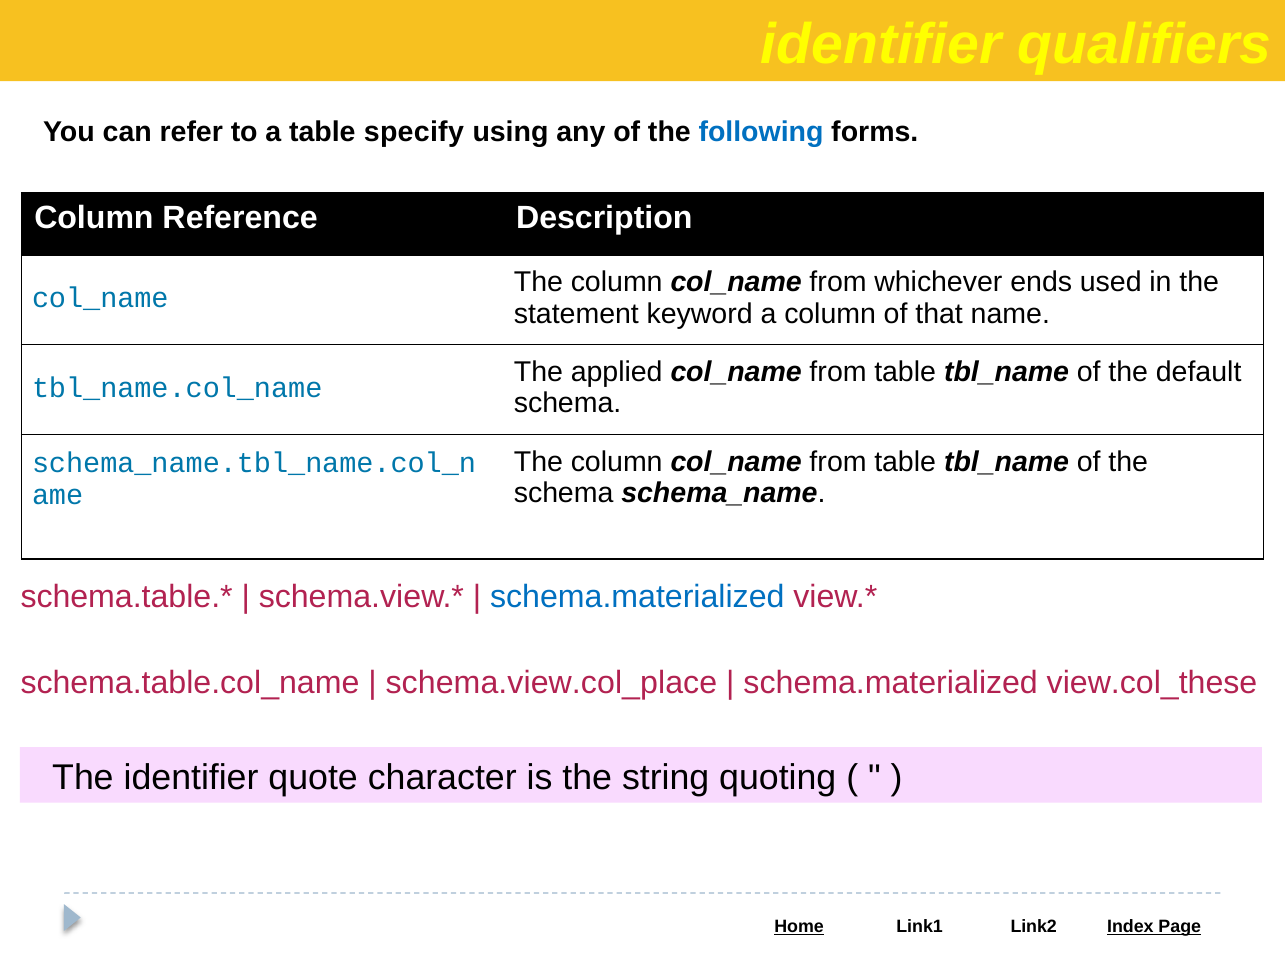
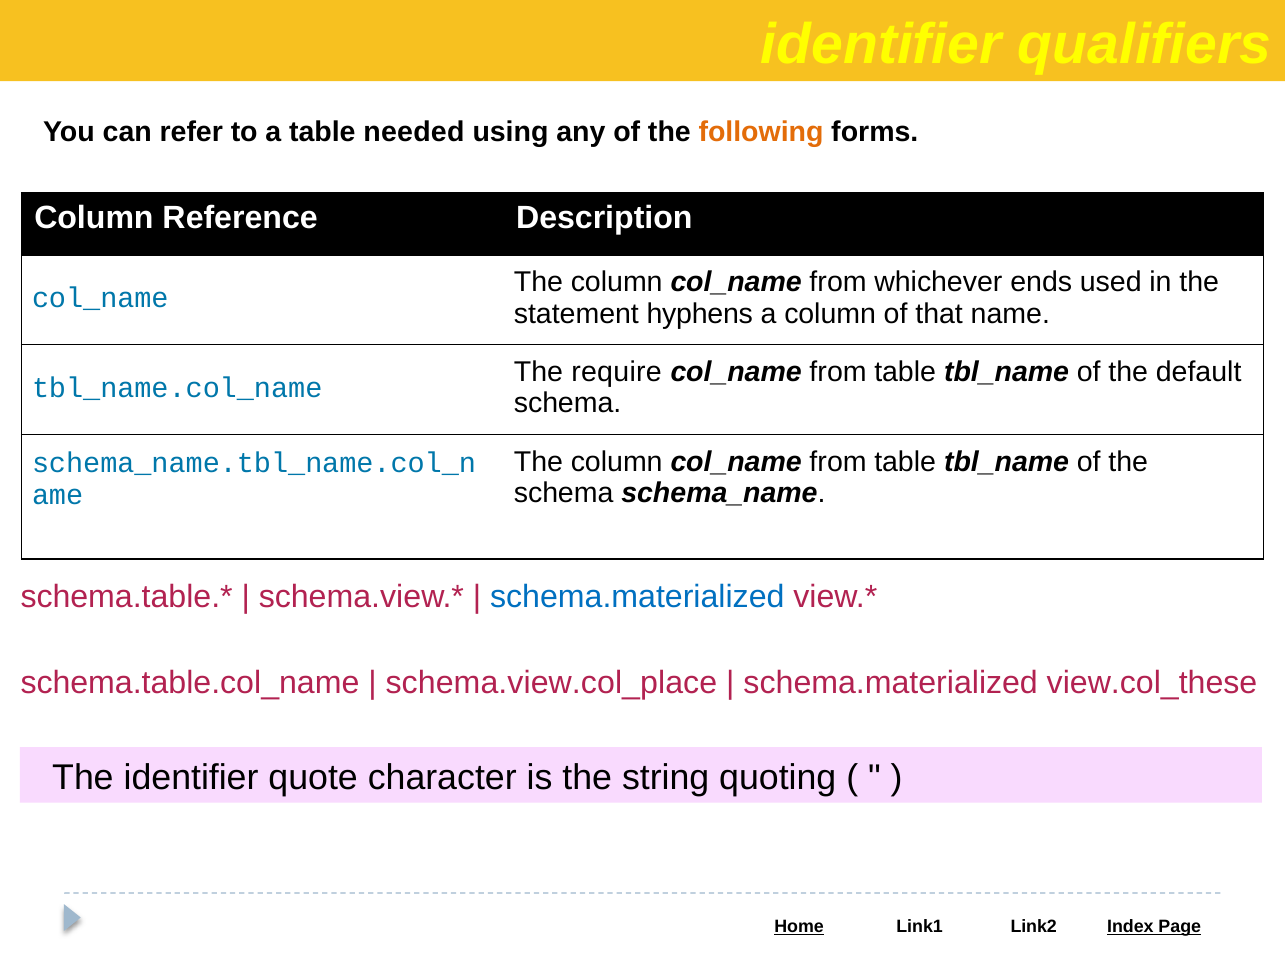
specify: specify -> needed (414, 133)
following colour: blue -> orange (761, 133)
keyword: keyword -> hyphens (700, 314)
applied: applied -> require (617, 372)
